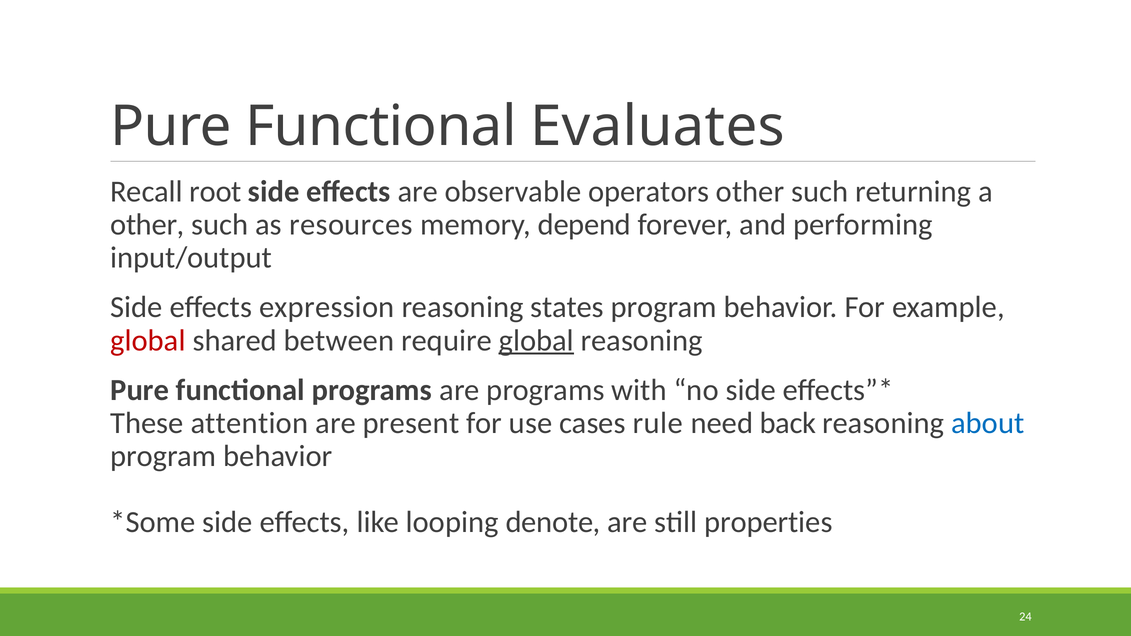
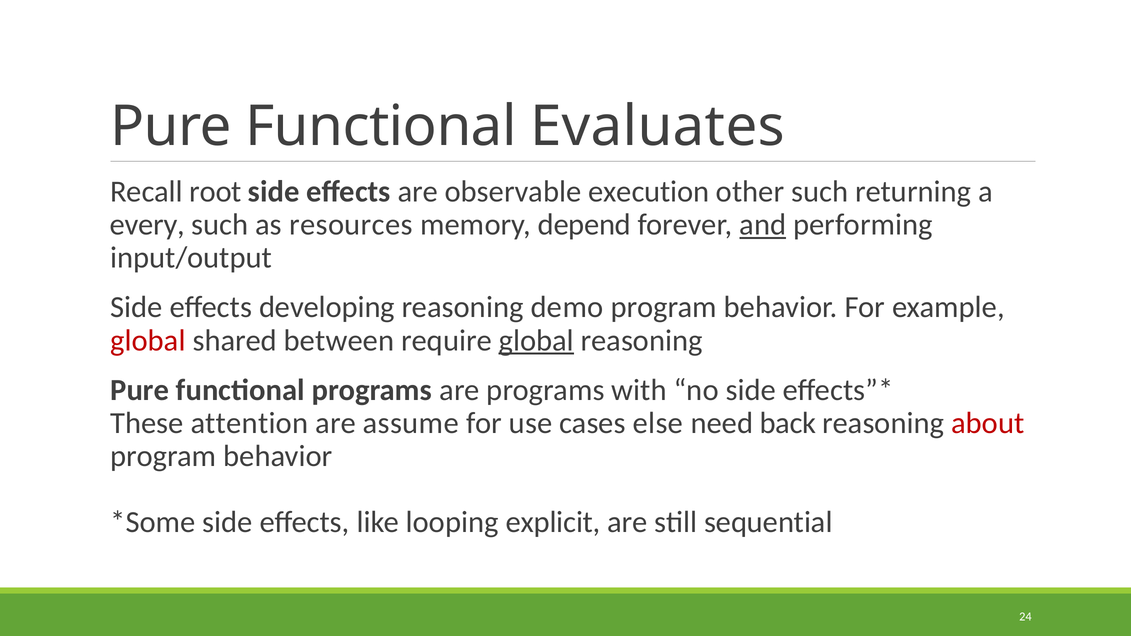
operators: operators -> execution (649, 192)
other: other -> every (147, 225)
and underline: none -> present (763, 225)
expression: expression -> developing (327, 307)
states: states -> demo (567, 307)
present: present -> assume (411, 423)
rule: rule -> else (658, 423)
about colour: blue -> red (988, 423)
denote: denote -> explicit (553, 522)
properties: properties -> sequential (768, 522)
